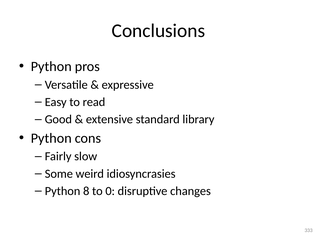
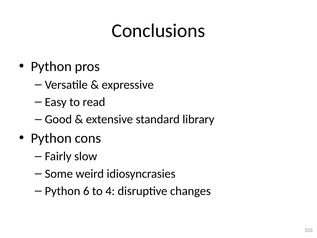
8: 8 -> 6 (86, 191)
0: 0 -> 4 (110, 191)
